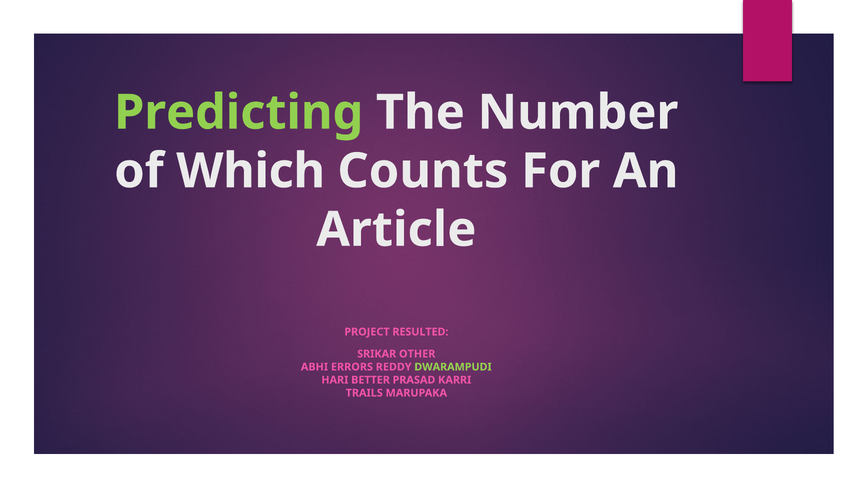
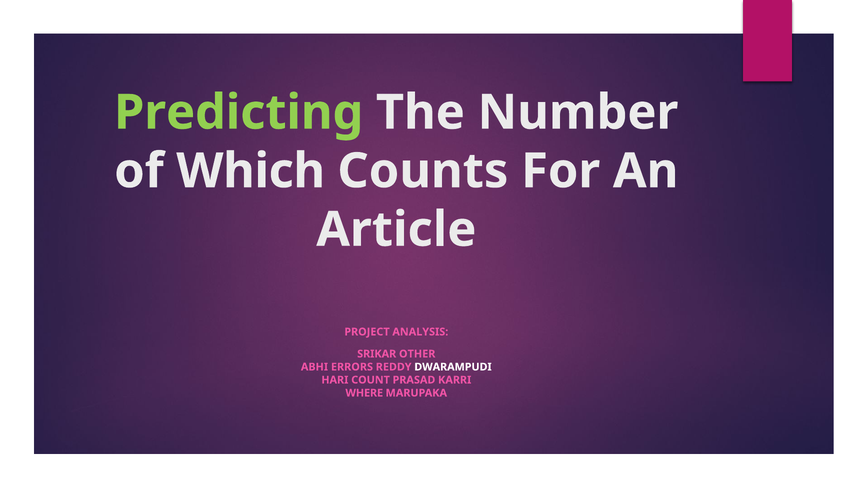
RESULTED: RESULTED -> ANALYSIS (420, 332)
DWARAMPUDI colour: light green -> white (453, 367)
BETTER: BETTER -> COUNT (371, 380)
TRAILS: TRAILS -> WHERE (364, 393)
